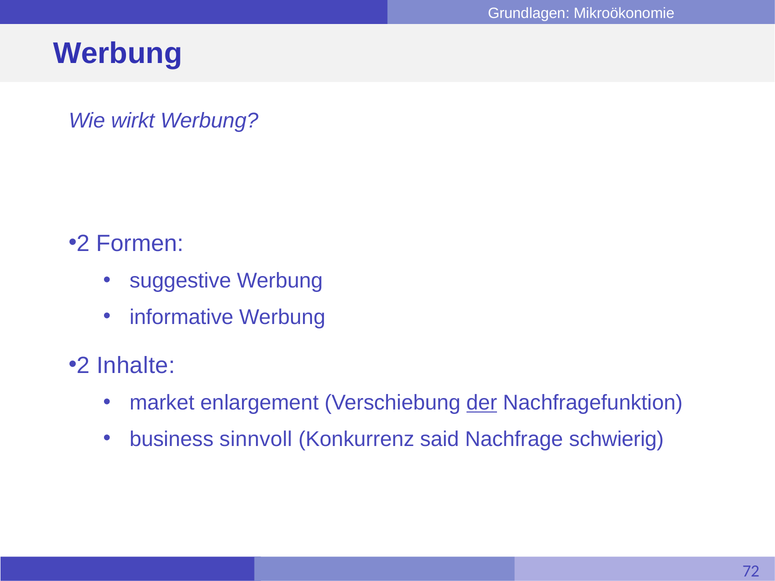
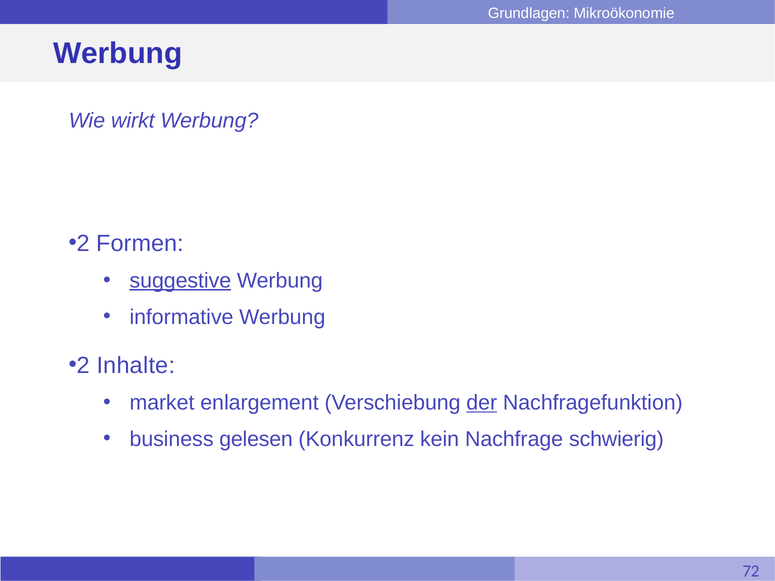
suggestive underline: none -> present (180, 281)
sinnvoll: sinnvoll -> gelesen (256, 440)
said: said -> kein (440, 440)
